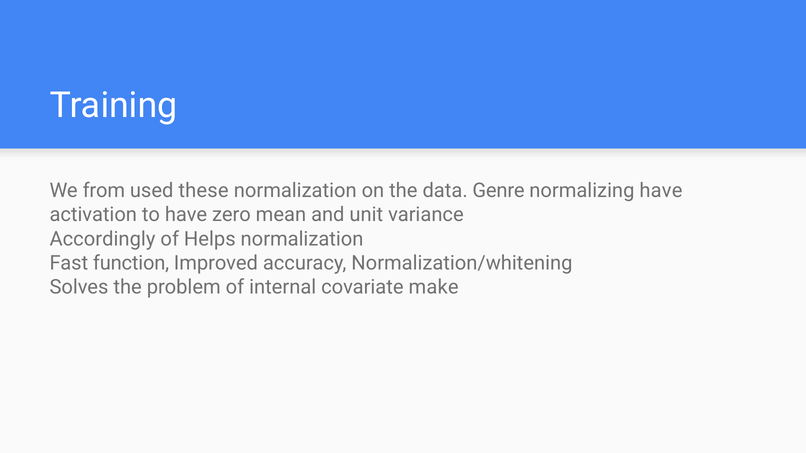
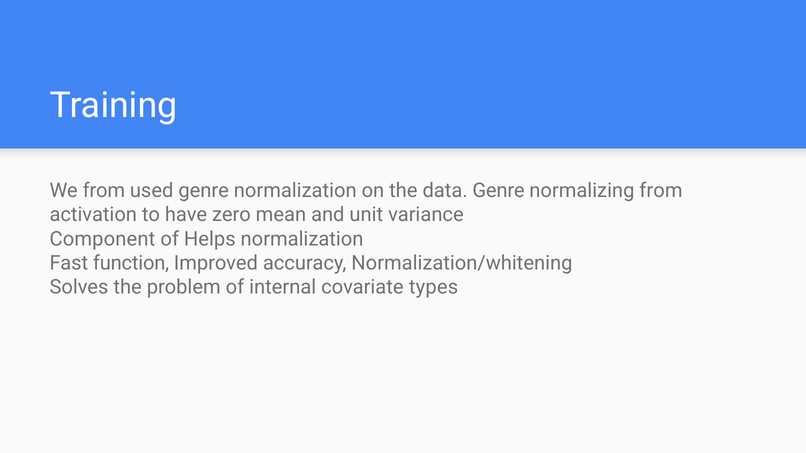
used these: these -> genre (204, 191)
normalizing have: have -> from (661, 191)
Accordingly: Accordingly -> Component (102, 239)
make: make -> types (434, 287)
